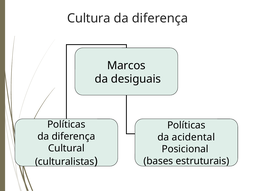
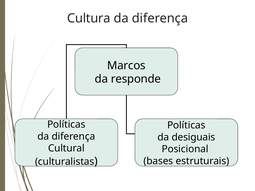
desiguais: desiguais -> responde (136, 79)
acidental: acidental -> desiguais (193, 137)
